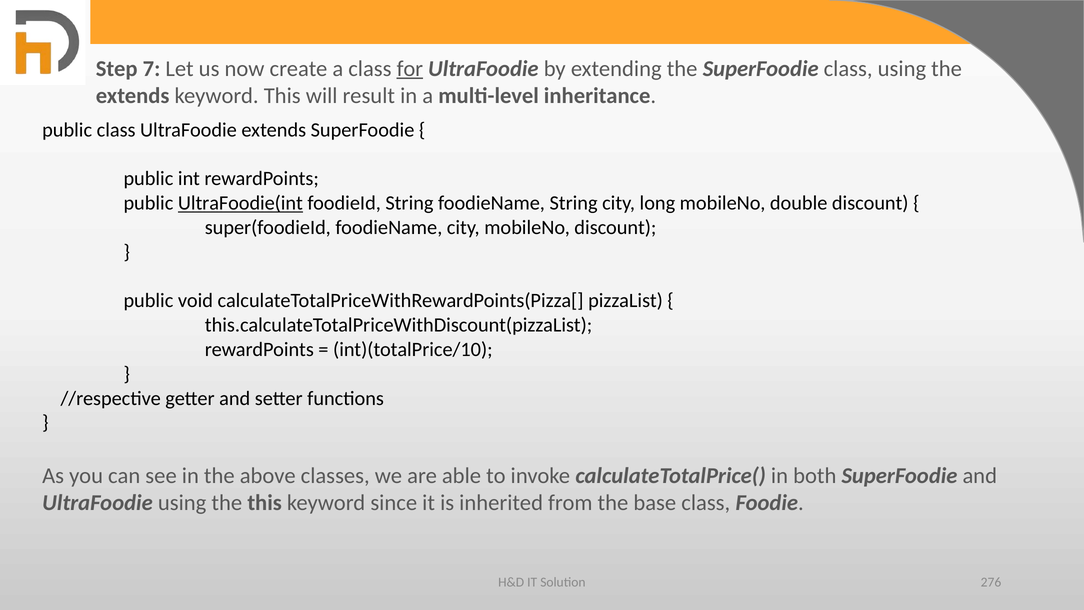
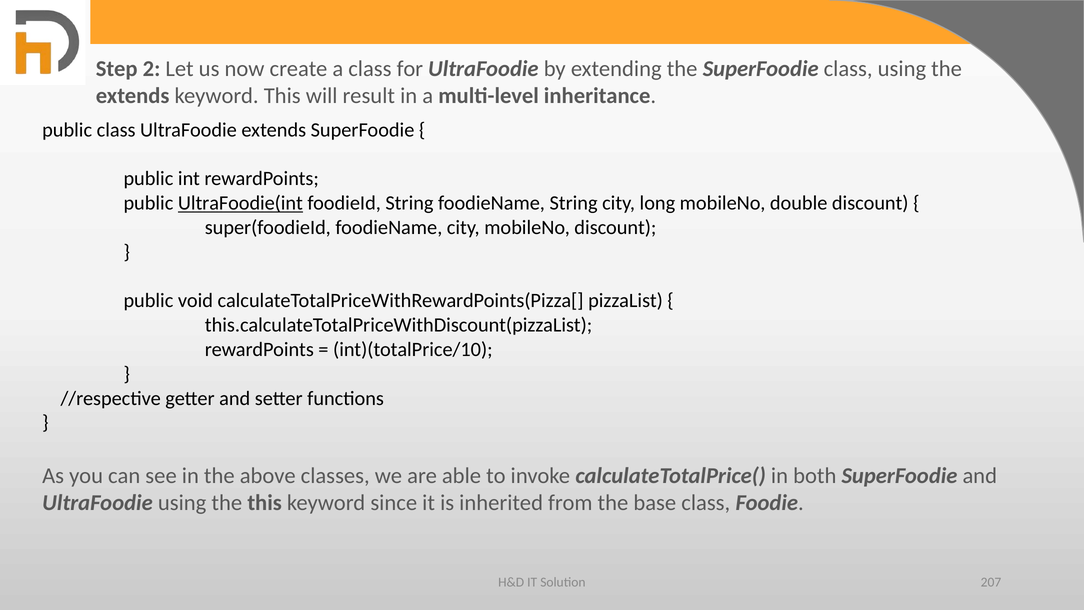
7: 7 -> 2 (152, 69)
for underline: present -> none (410, 69)
276: 276 -> 207 (991, 582)
